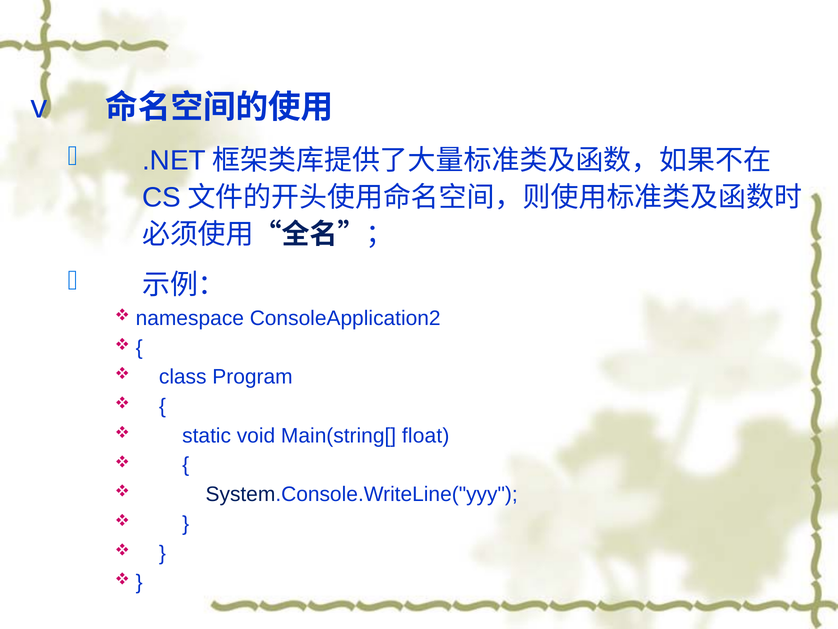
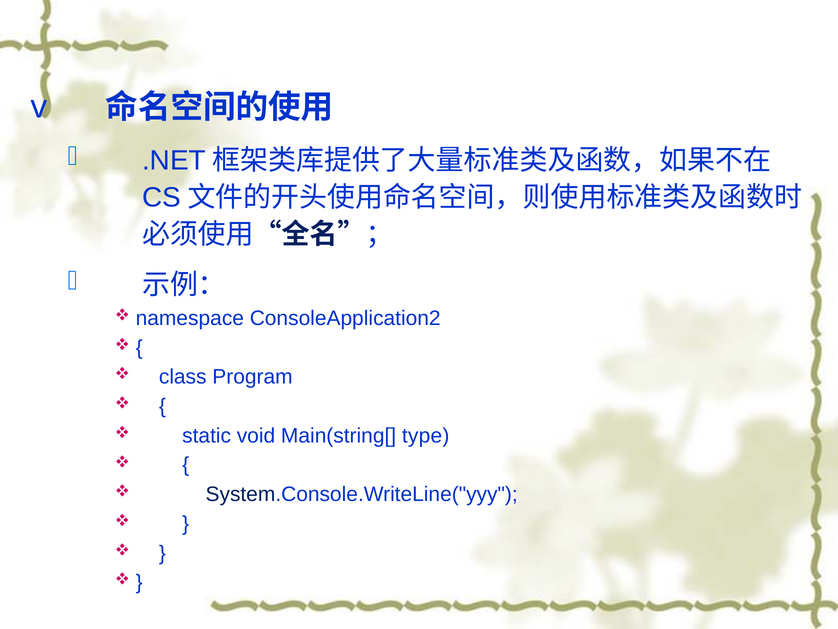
float: float -> type (426, 435)
